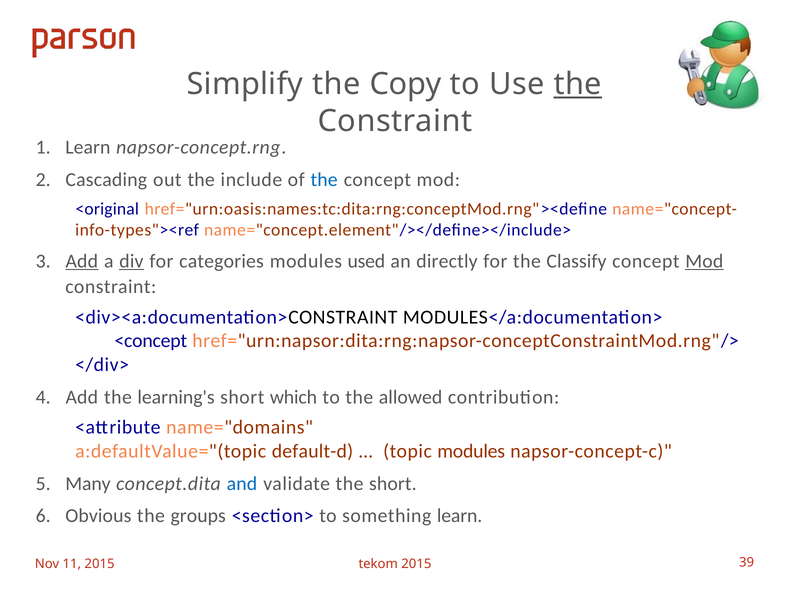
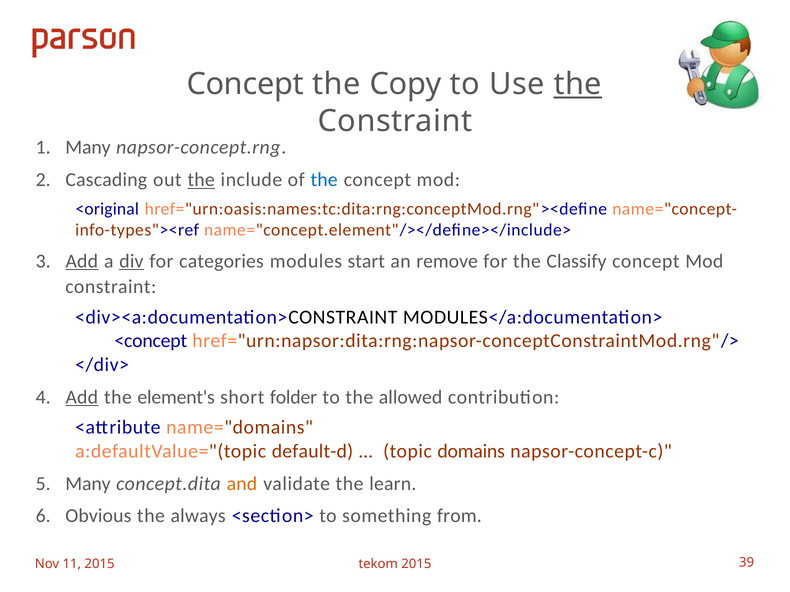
Simplify: Simplify -> Concept (245, 84)
Learn: Learn -> Many (88, 148)
the underline: none -> present (201, 180)
used: used -> start (366, 261)
directly: directly -> remove (447, 261)
Mod underline: present -> none (704, 261)
Add underline: none -> present (82, 397)
learning's: learning's -> element's (176, 397)
which: which -> folder (293, 397)
topic modules: modules -> domains (471, 451)
and colour: blue -> orange (242, 484)
the short: short -> learn (393, 484)
groups: groups -> always (198, 516)
something learn: learn -> from (459, 516)
